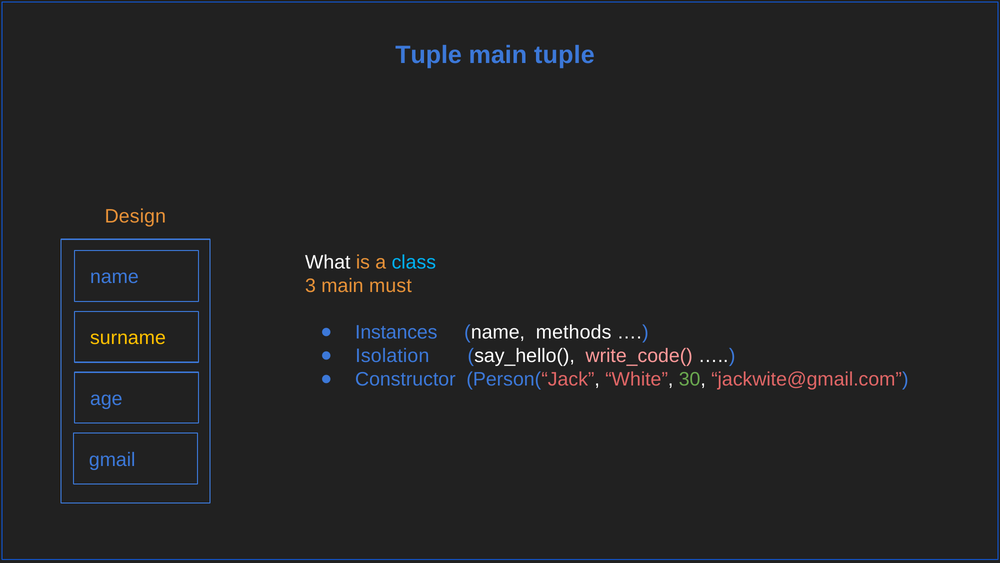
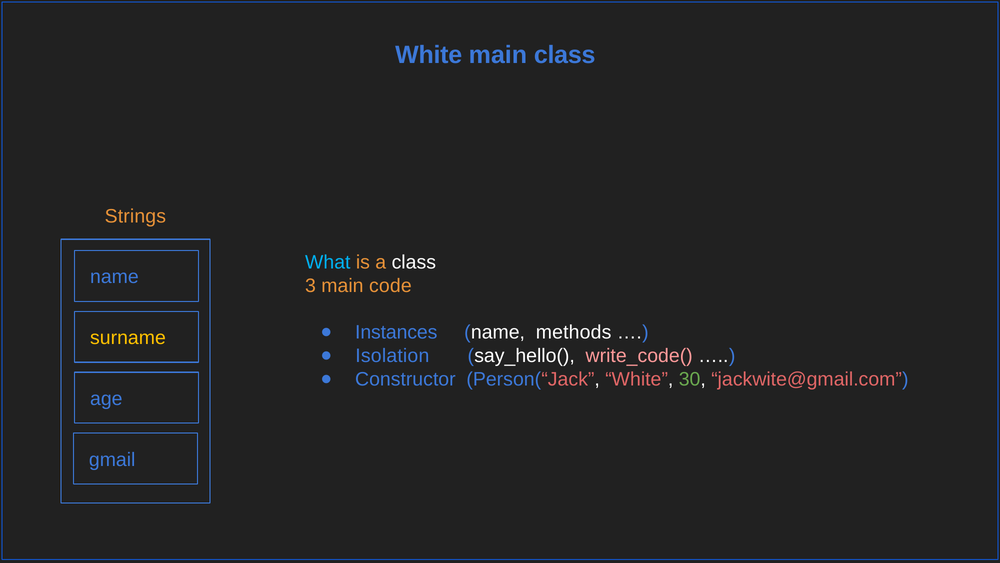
Tuple: Tuple -> White (429, 55)
main tuple: tuple -> class (565, 55)
Design: Design -> Strings (135, 216)
What colour: white -> light blue (328, 262)
class colour: light blue -> white (414, 262)
must: must -> code (390, 285)
